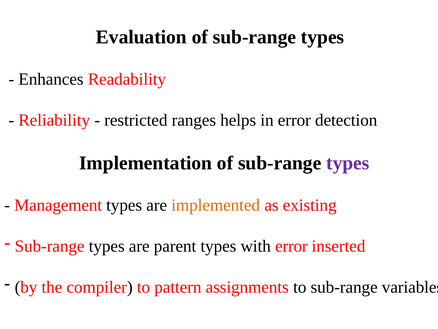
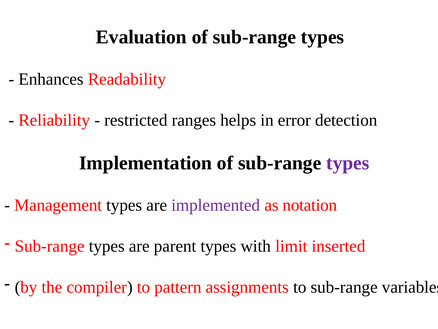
implemented colour: orange -> purple (216, 205)
existing: existing -> notation (310, 205)
with error: error -> limit (291, 246)
